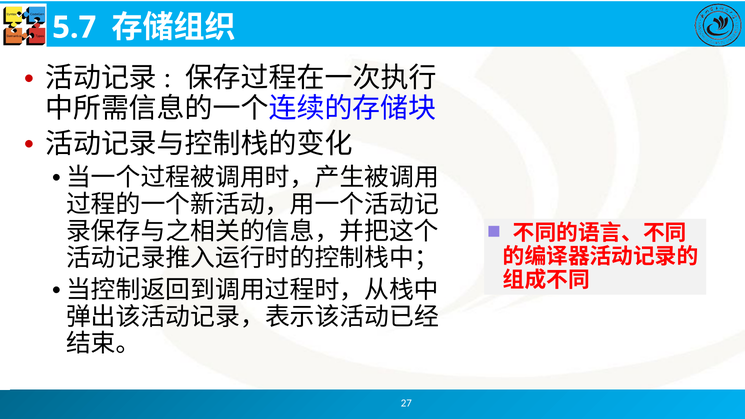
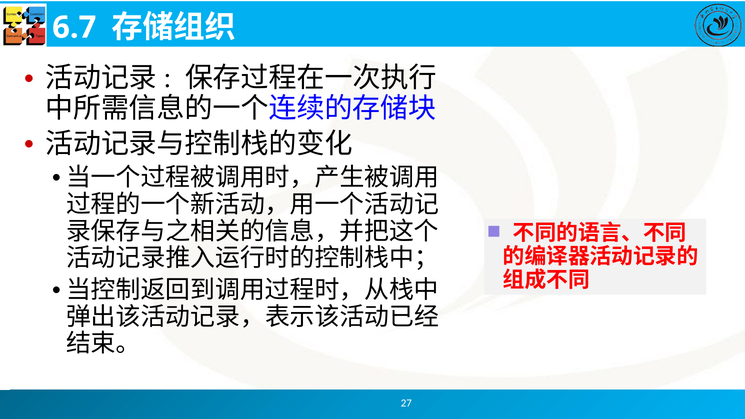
5.7: 5.7 -> 6.7 (74, 27)
